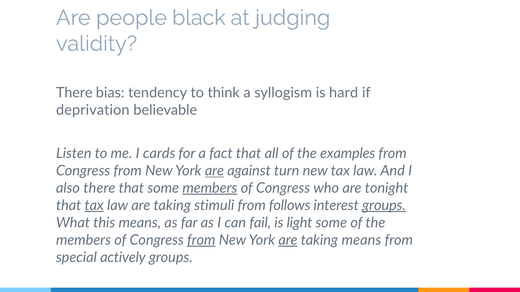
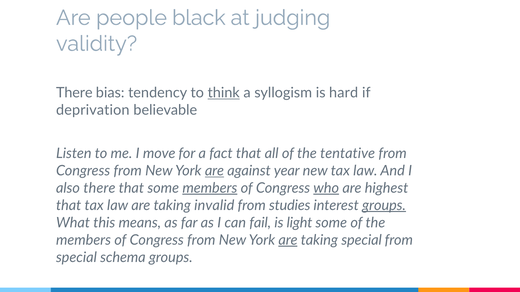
think underline: none -> present (224, 93)
cards: cards -> move (159, 154)
examples: examples -> tentative (348, 154)
turn: turn -> year (287, 171)
who underline: none -> present (326, 188)
tonight: tonight -> highest (387, 188)
tax underline: present -> none (94, 206)
stimuli: stimuli -> invalid (214, 206)
follows: follows -> studies (290, 206)
from underline: present -> none (201, 240)
taking means: means -> special (362, 240)
actively: actively -> schema (123, 258)
